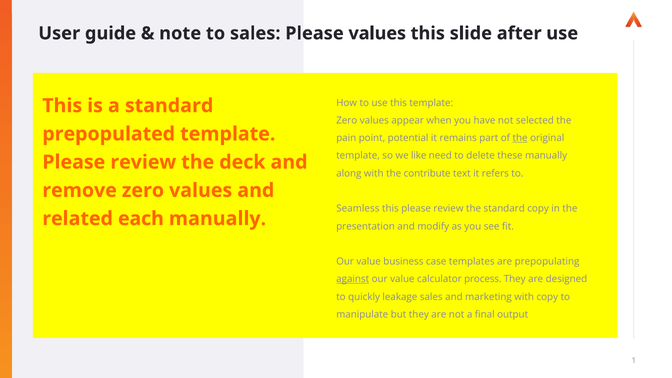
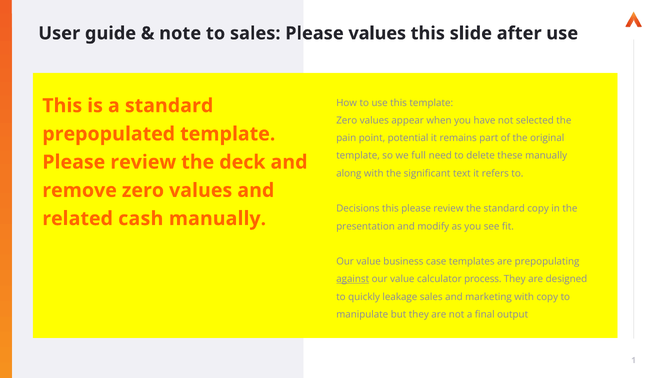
the underline: present -> none (520, 138)
like: like -> full (419, 156)
contribute: contribute -> significant (427, 173)
Seamless: Seamless -> Decisions (358, 209)
each: each -> cash (141, 219)
